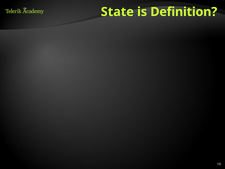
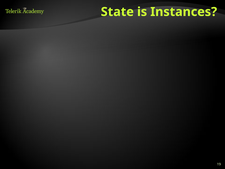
is Definition: Definition -> Instances (184, 12)
